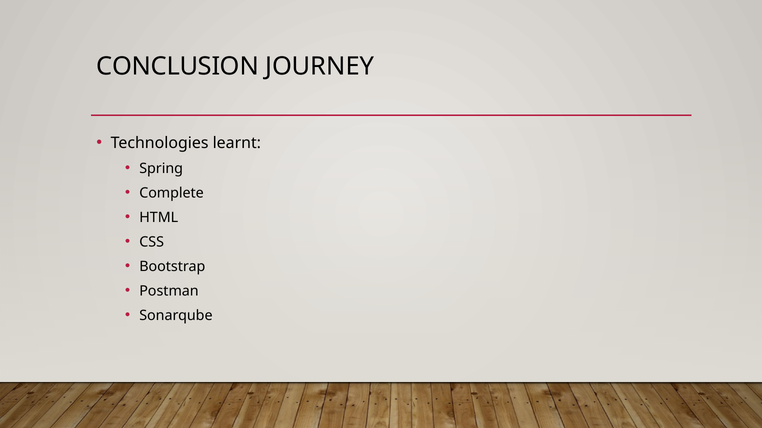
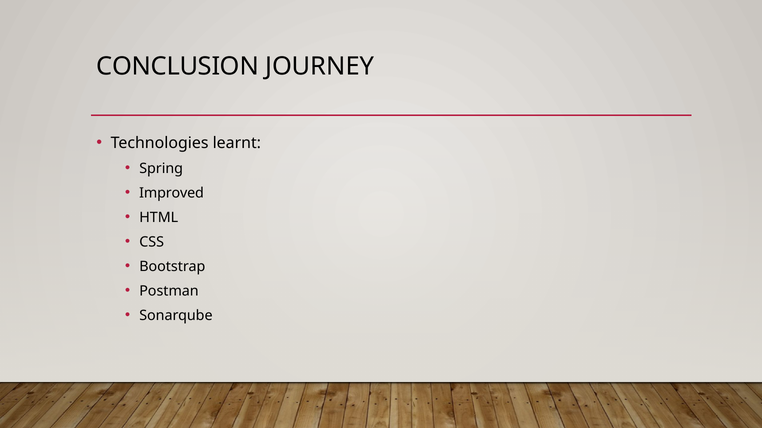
Complete: Complete -> Improved (172, 193)
